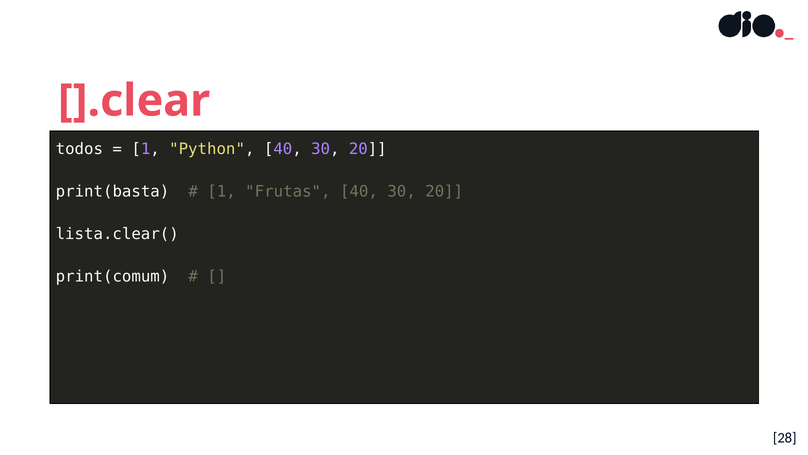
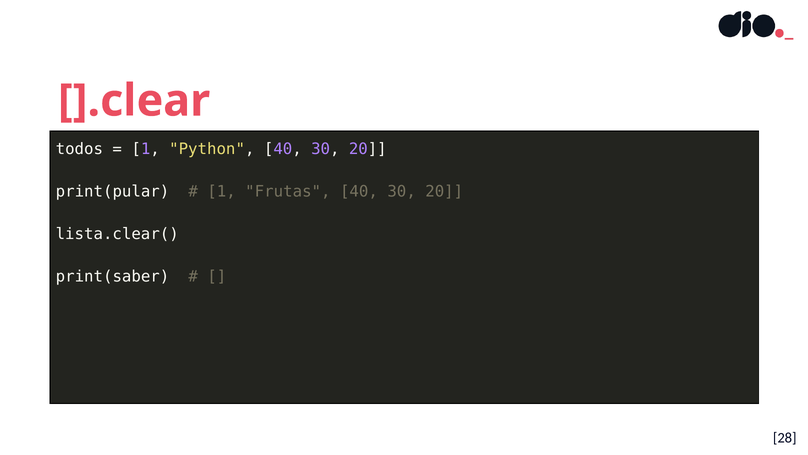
print(basta: print(basta -> print(pular (112, 191)
print(comum: print(comum -> print(saber (112, 276)
